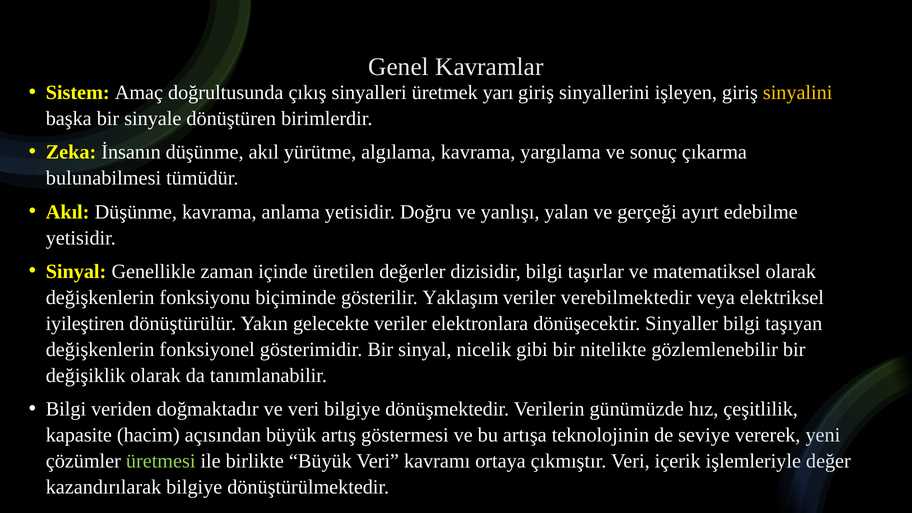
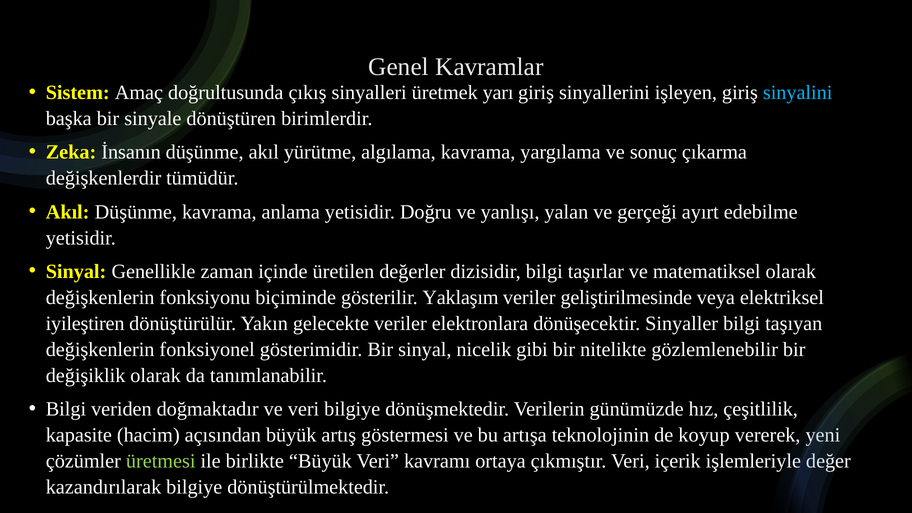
sinyalini colour: yellow -> light blue (798, 93)
bulunabilmesi: bulunabilmesi -> değişkenlerdir (104, 178)
verebilmektedir: verebilmektedir -> geliştirilmesinde (626, 297)
seviye: seviye -> koyup (704, 435)
